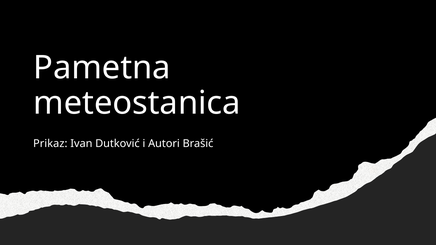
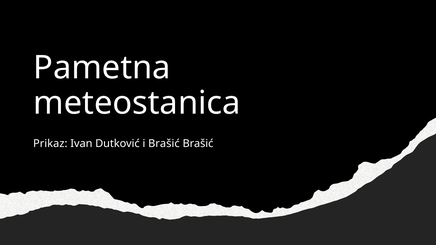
i Autori: Autori -> Brašić (164, 144)
